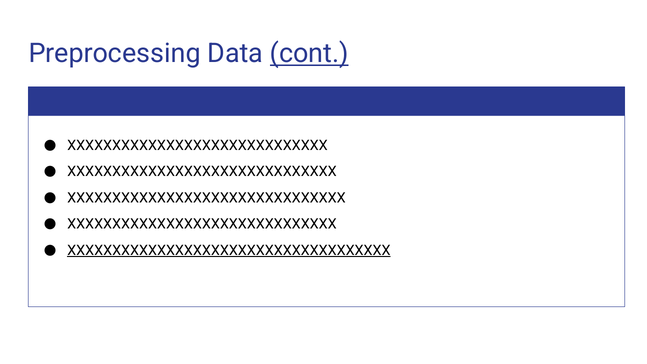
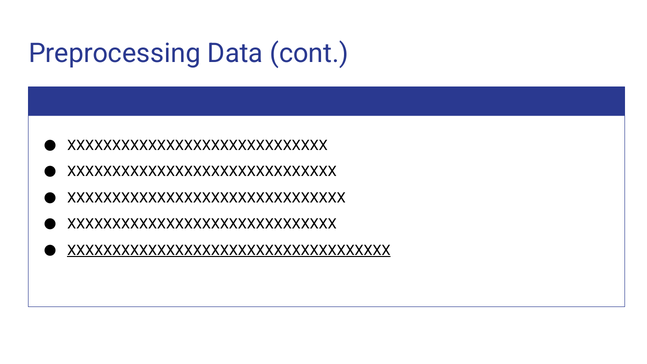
cont underline: present -> none (309, 54)
